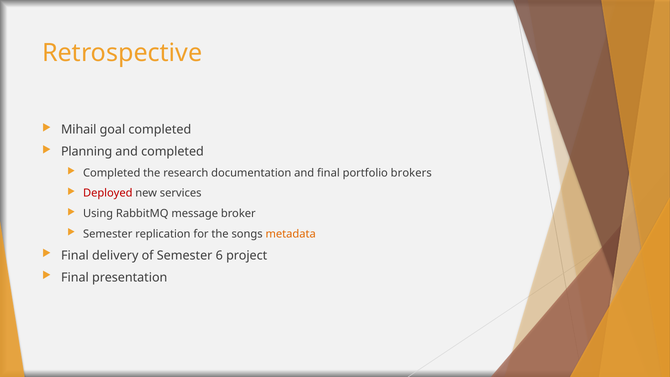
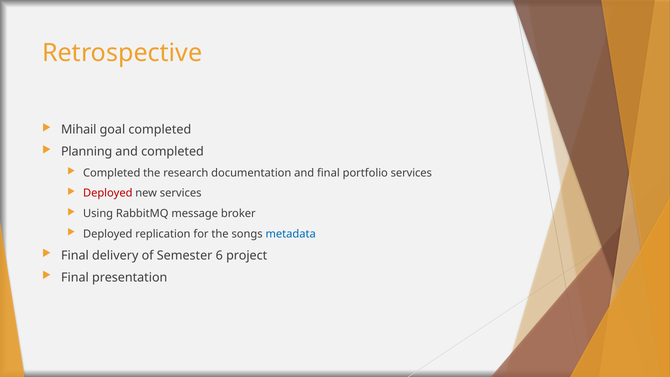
portfolio brokers: brokers -> services (411, 173)
Semester: Semester -> Deployed (108, 234)
metadata colour: orange -> blue (291, 234)
